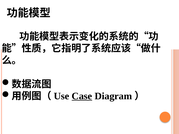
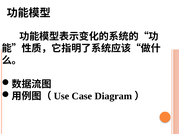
Case underline: present -> none (82, 96)
